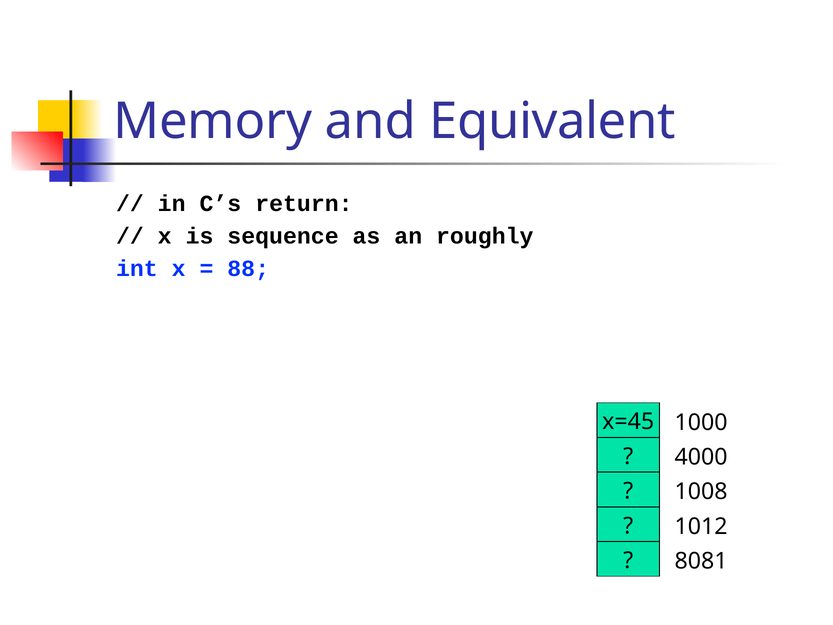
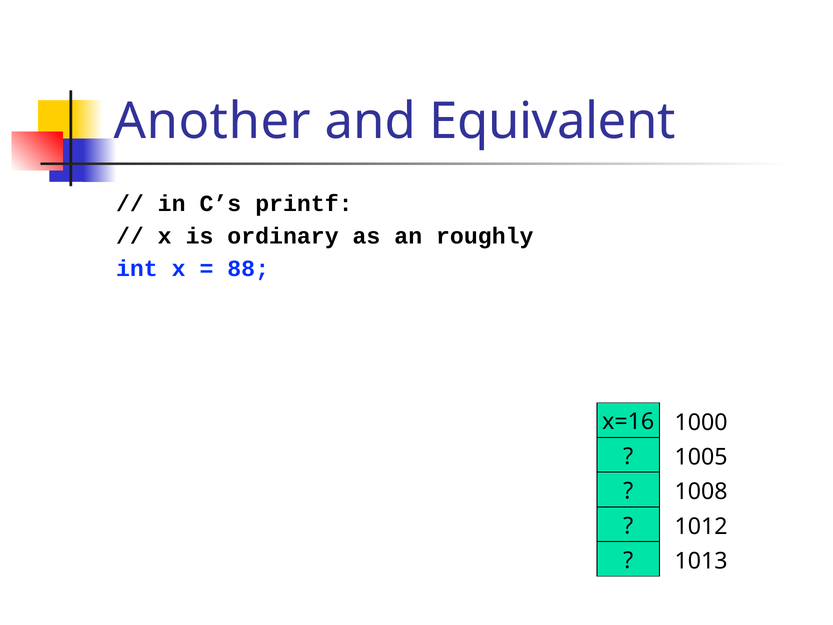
Memory: Memory -> Another (212, 122)
return: return -> printf (304, 203)
sequence: sequence -> ordinary (283, 236)
x=45: x=45 -> x=16 (628, 422)
4000: 4000 -> 1005 (701, 457)
8081: 8081 -> 1013 (701, 561)
